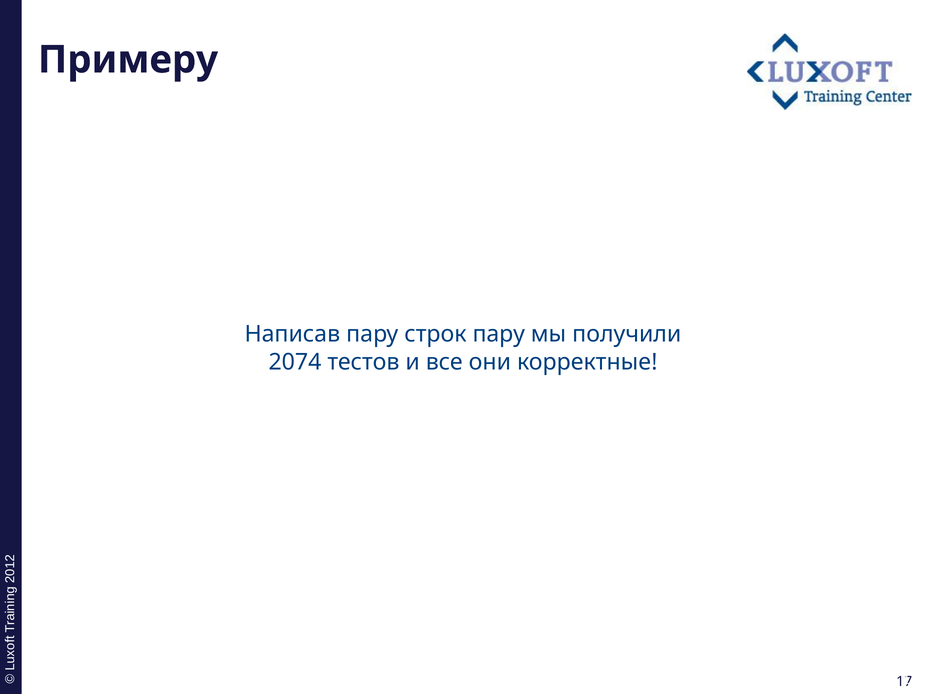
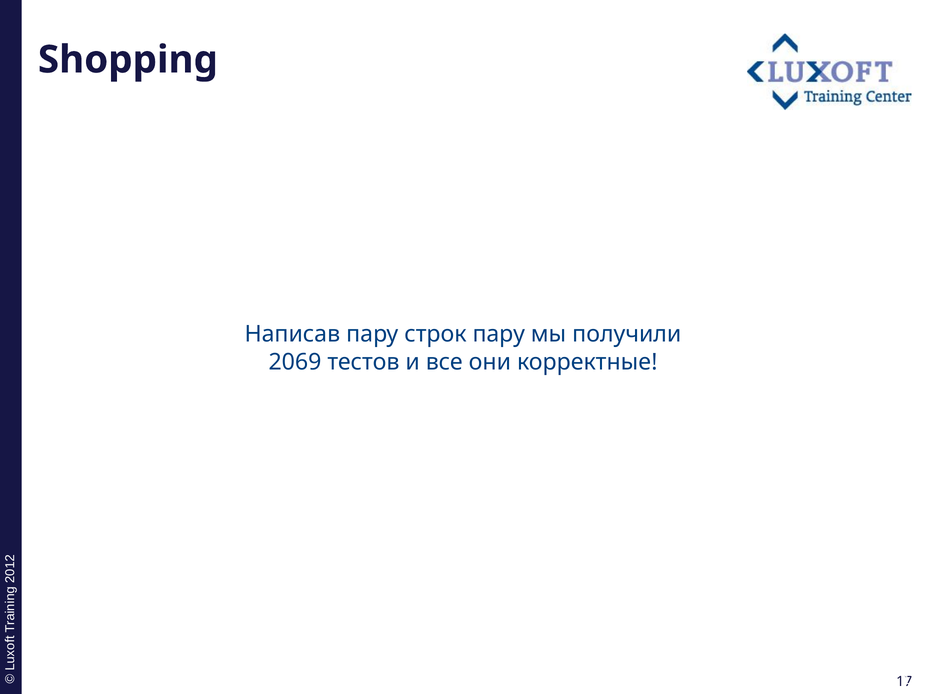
Примеру: Примеру -> Shopping (128, 60)
2074: 2074 -> 2069 (295, 362)
